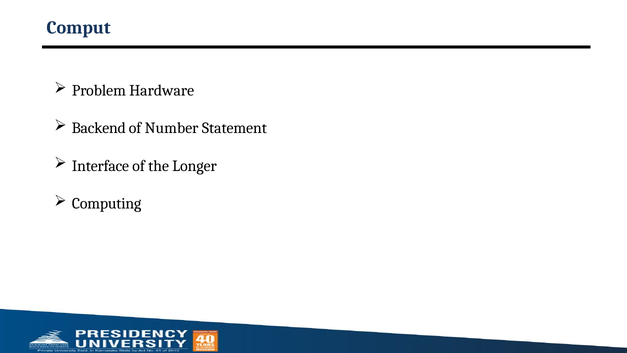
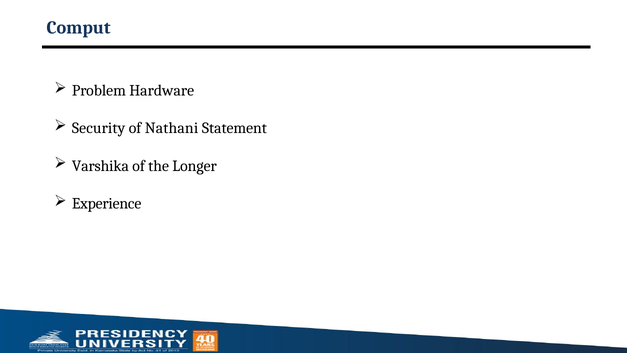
Backend: Backend -> Security (99, 128)
Number: Number -> Nathani (172, 128)
Interface: Interface -> Varshika (100, 166)
Computing: Computing -> Experience (107, 203)
